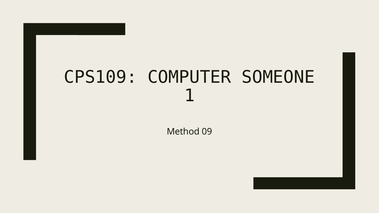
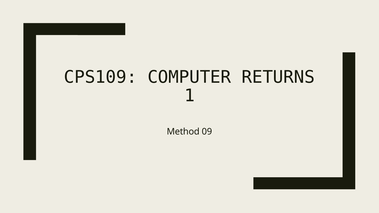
SOMEONE: SOMEONE -> RETURNS (278, 77)
